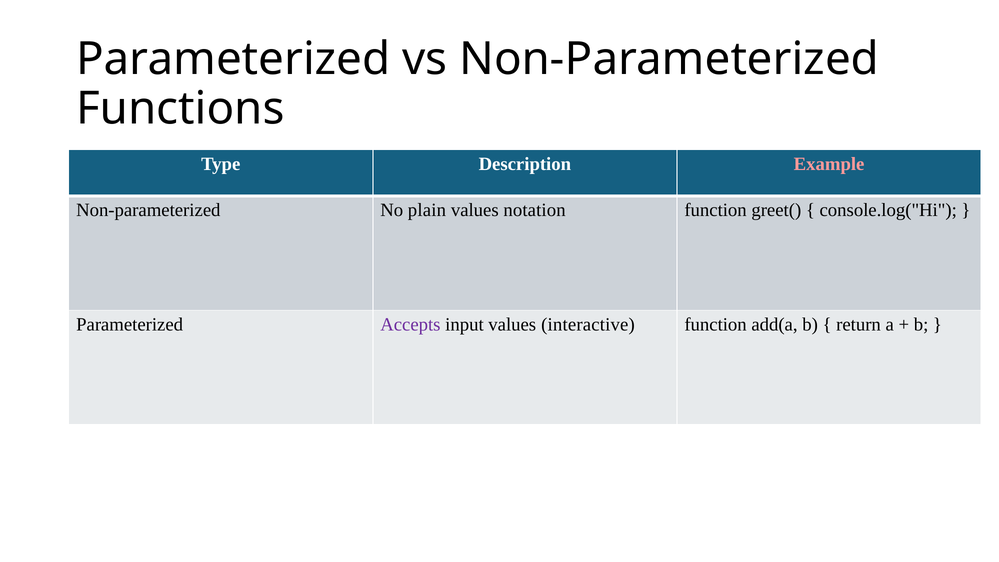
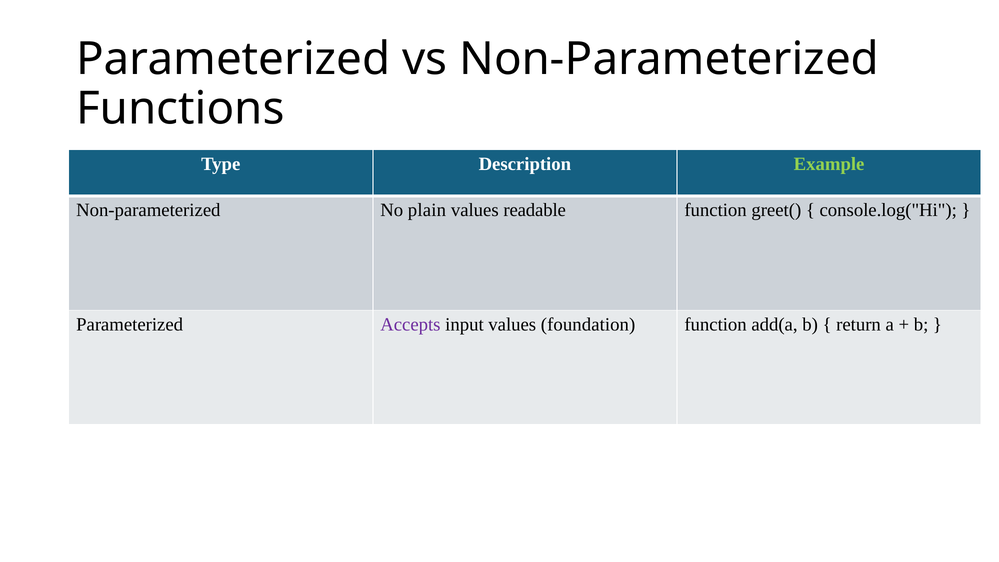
Example colour: pink -> light green (829, 164)
notation: notation -> readable (535, 210)
interactive: interactive -> foundation (588, 325)
